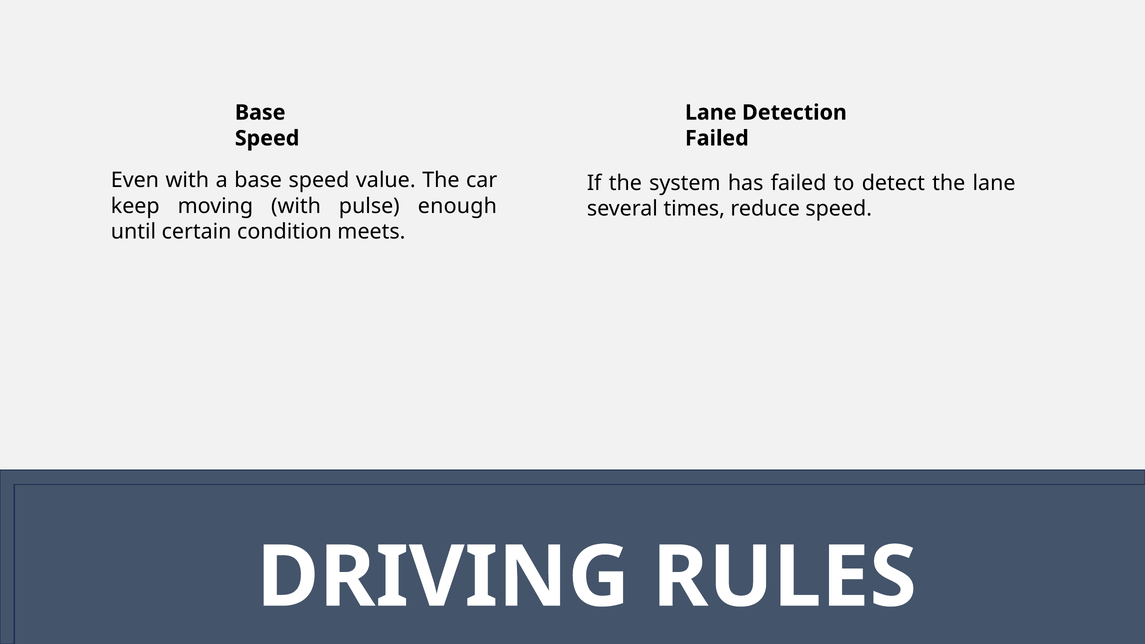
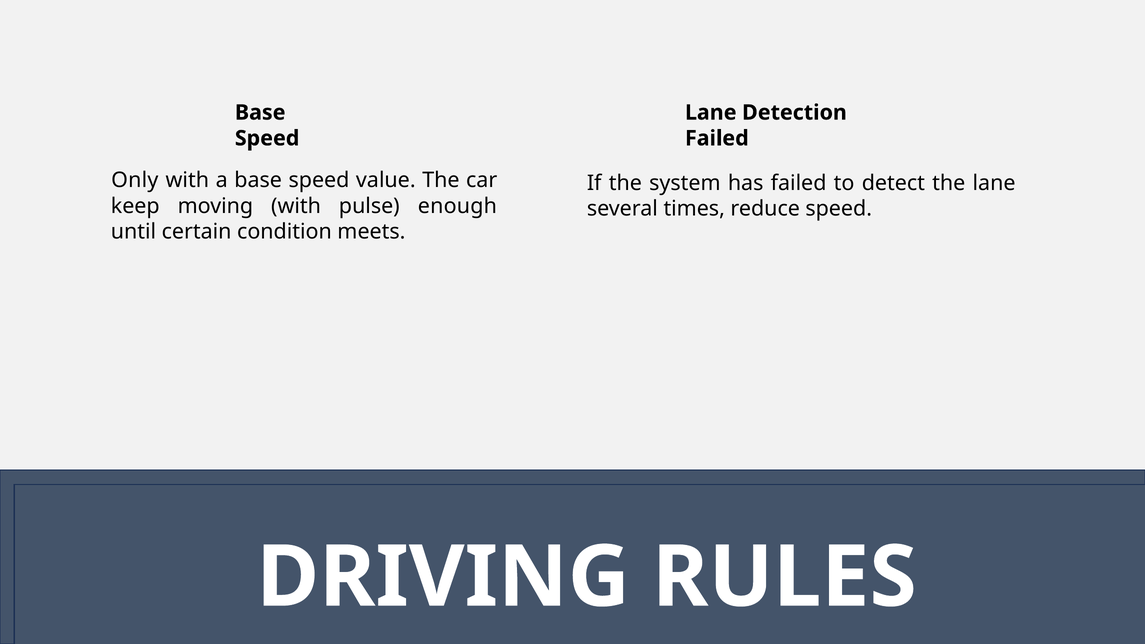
Even: Even -> Only (135, 180)
